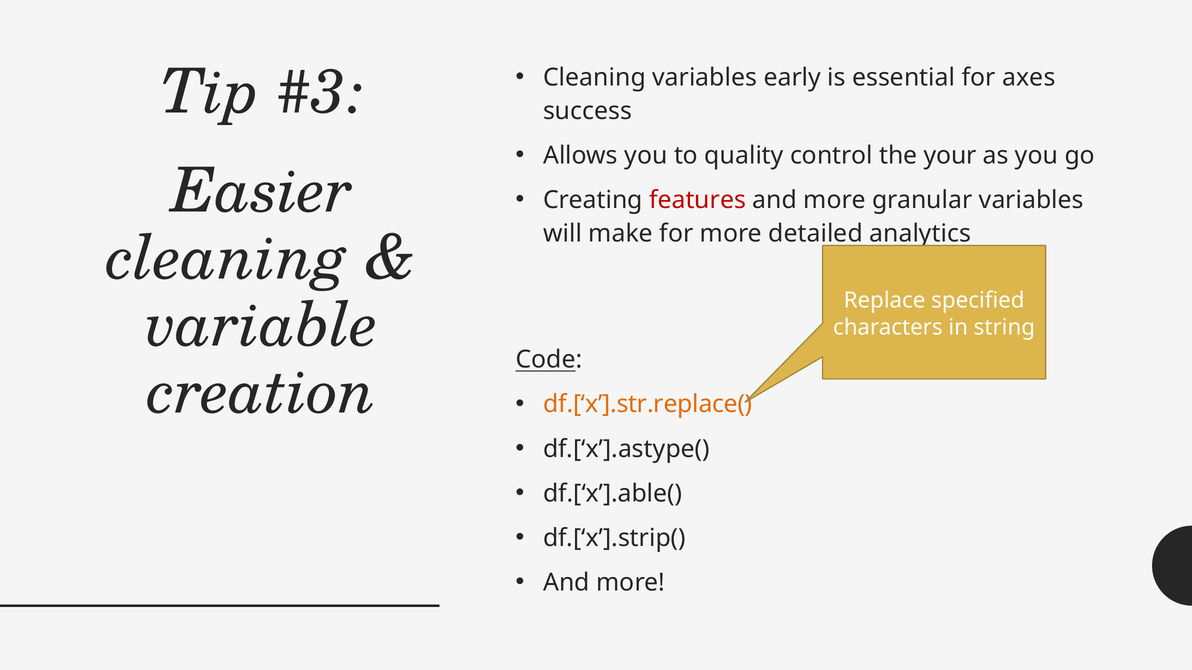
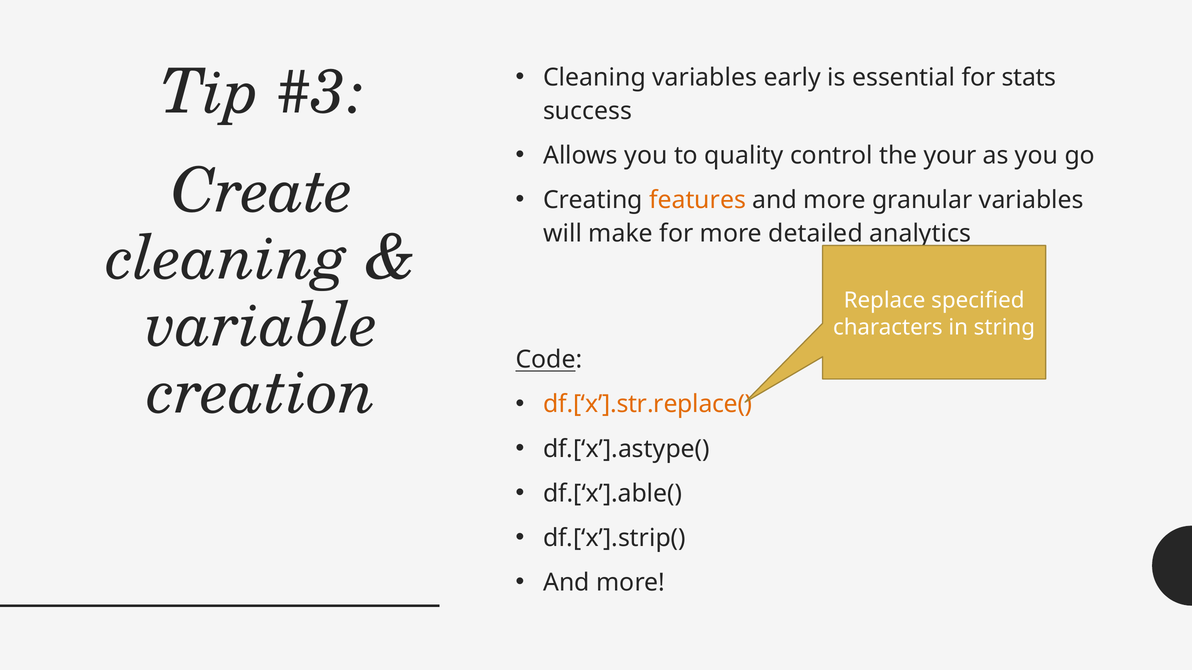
axes: axes -> stats (1029, 78)
Easier: Easier -> Create (262, 192)
features colour: red -> orange (698, 200)
